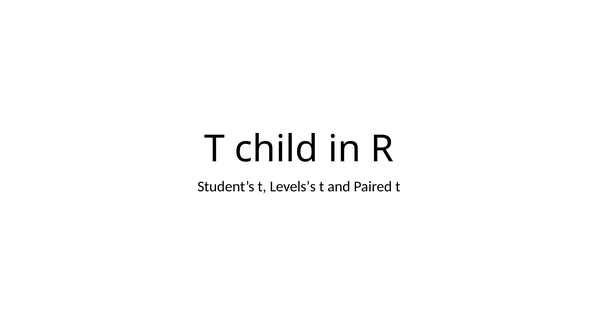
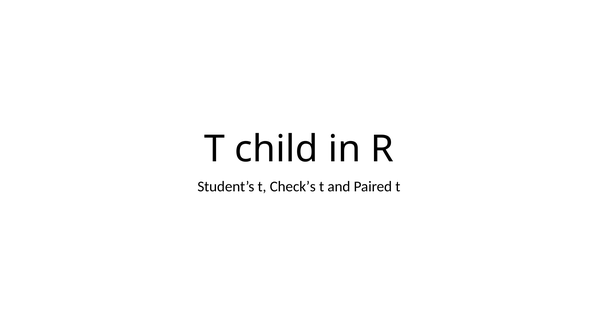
Levels’s: Levels’s -> Check’s (293, 187)
